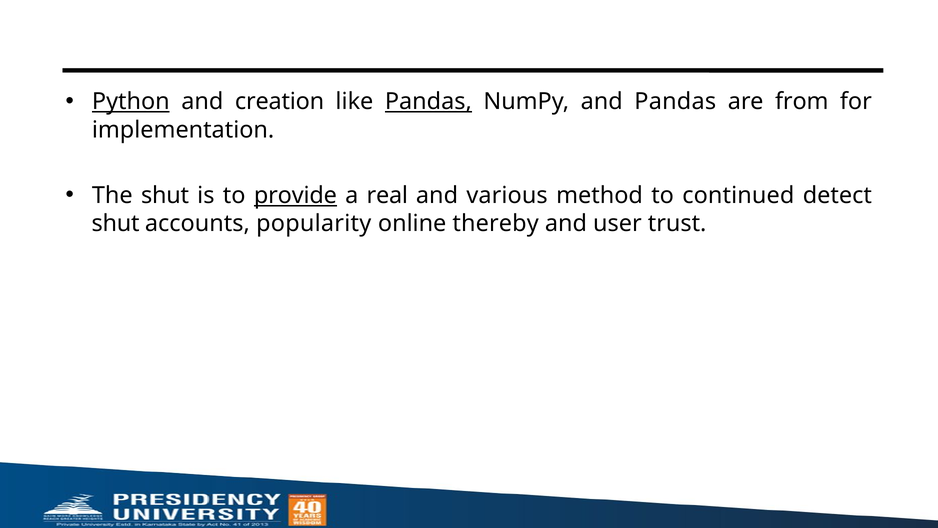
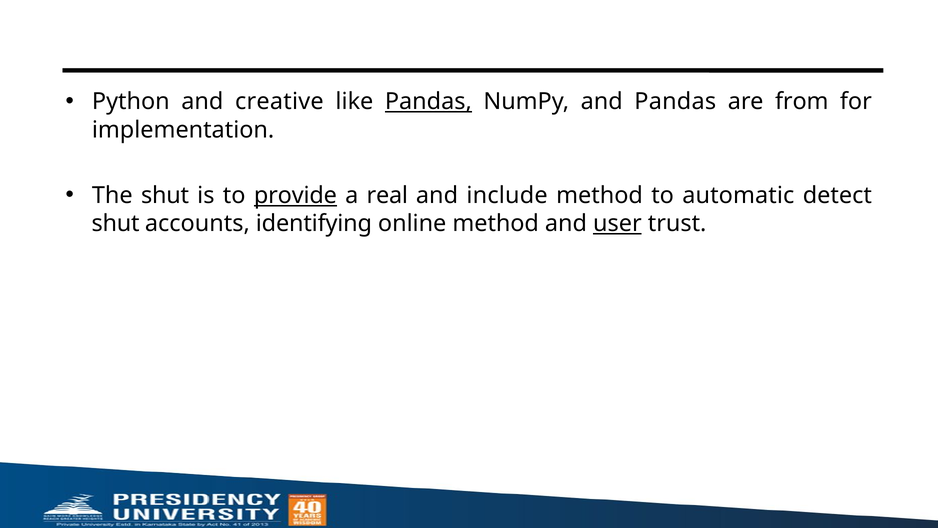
Python underline: present -> none (131, 102)
creation: creation -> creative (279, 102)
various: various -> include (507, 195)
continued: continued -> automatic (738, 195)
popularity: popularity -> identifying (314, 223)
online thereby: thereby -> method (496, 223)
user underline: none -> present (617, 223)
